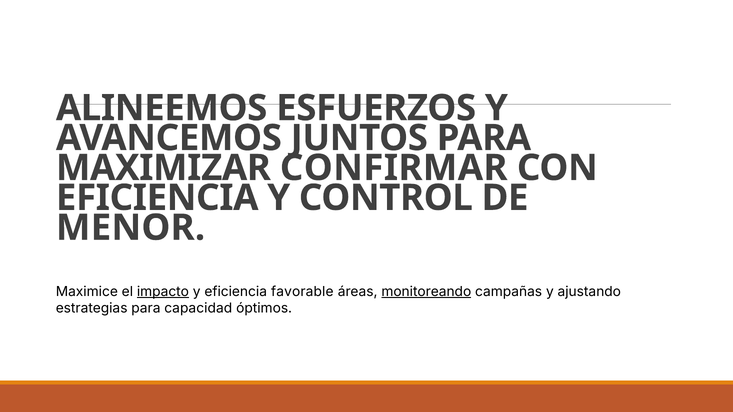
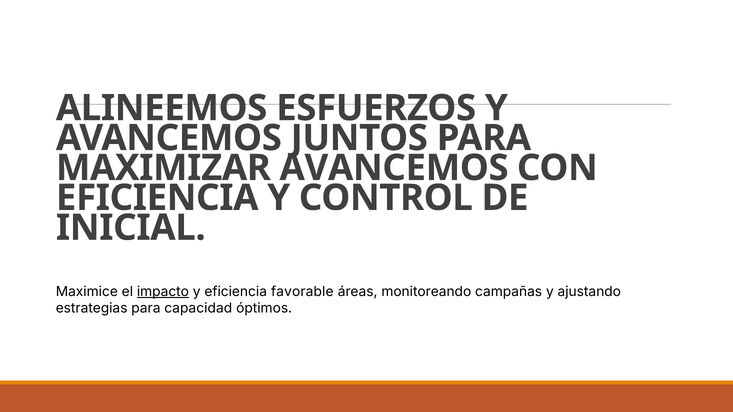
MAXIMIZAR CONFIRMAR: CONFIRMAR -> AVANCEMOS (394, 168)
MENOR: MENOR -> INICIAL (131, 228)
monitoreando underline: present -> none (426, 292)
